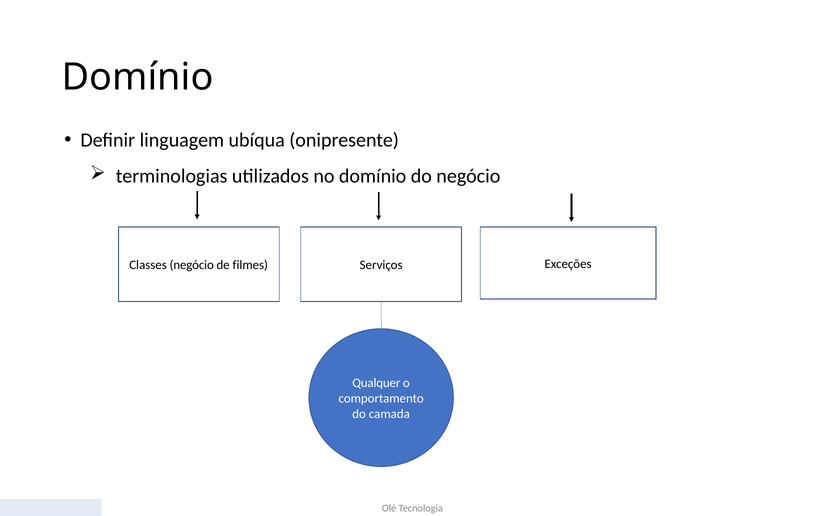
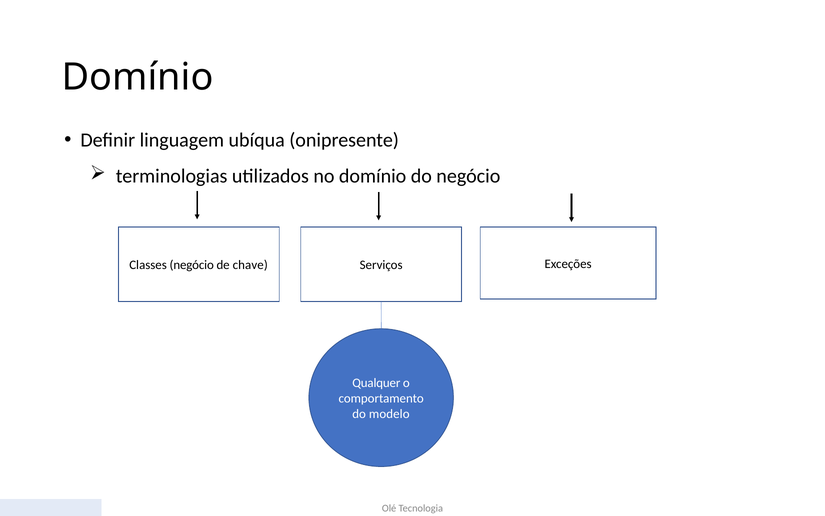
filmes: filmes -> chave (250, 265)
camada: camada -> modelo (389, 414)
